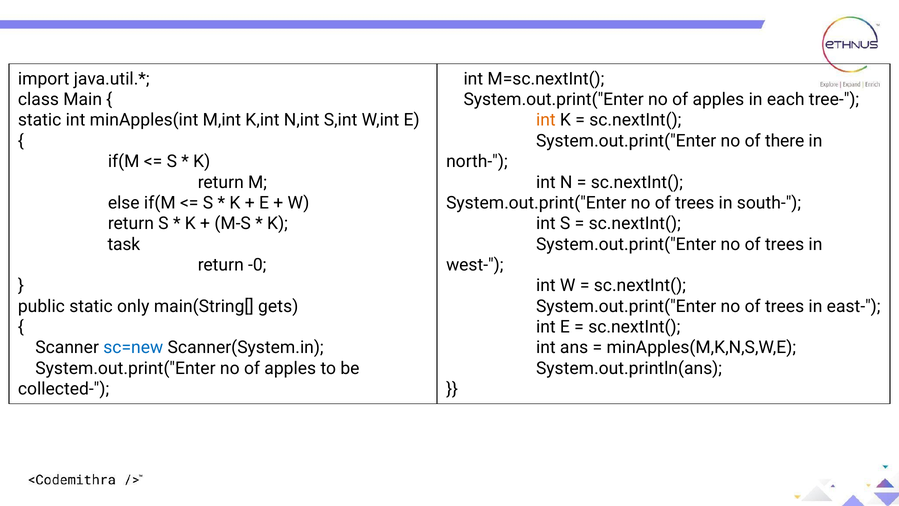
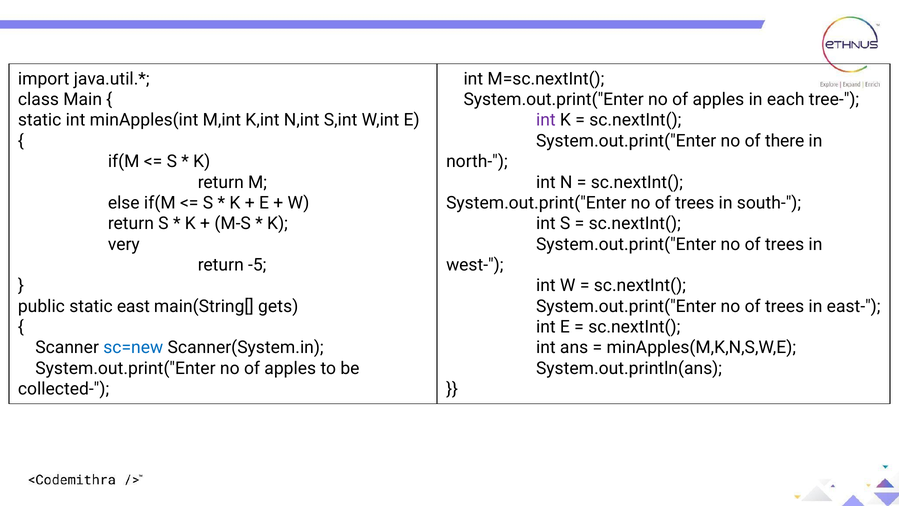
int colour: orange -> purple (546, 120)
task: task -> very (124, 244)
-0: -0 -> -5 (257, 265)
only: only -> east (133, 306)
